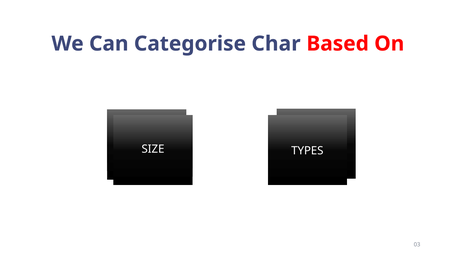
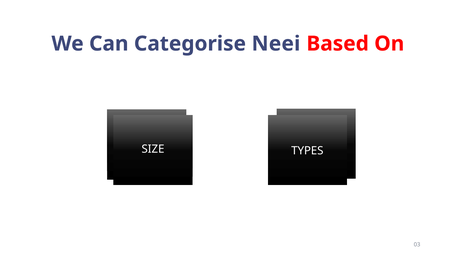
Char: Char -> Neei (276, 44)
